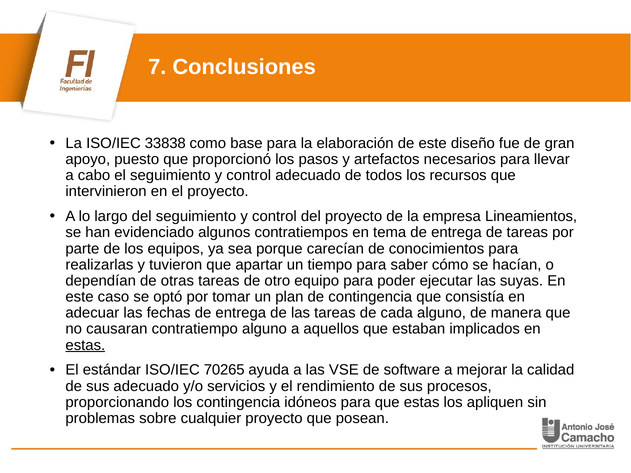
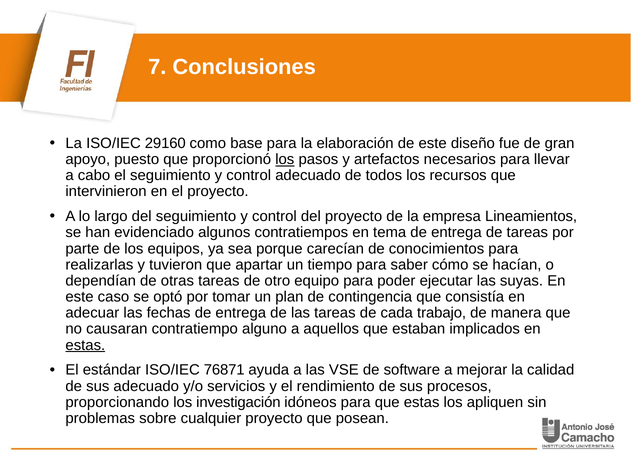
33838: 33838 -> 29160 (165, 143)
los underline: none -> present (285, 159)
cada alguno: alguno -> trabajo (442, 313)
70265: 70265 -> 76871 (224, 370)
los contingencia: contingencia -> investigación (238, 402)
